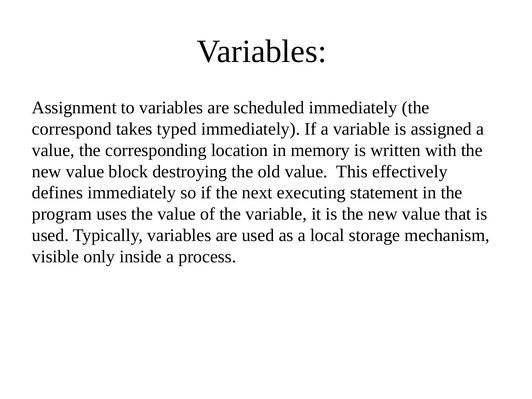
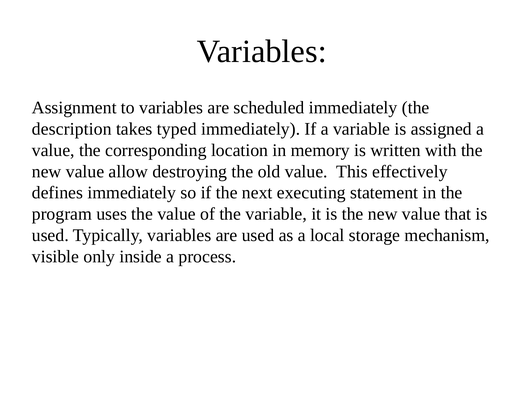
correspond: correspond -> description (72, 129)
block: block -> allow (128, 171)
